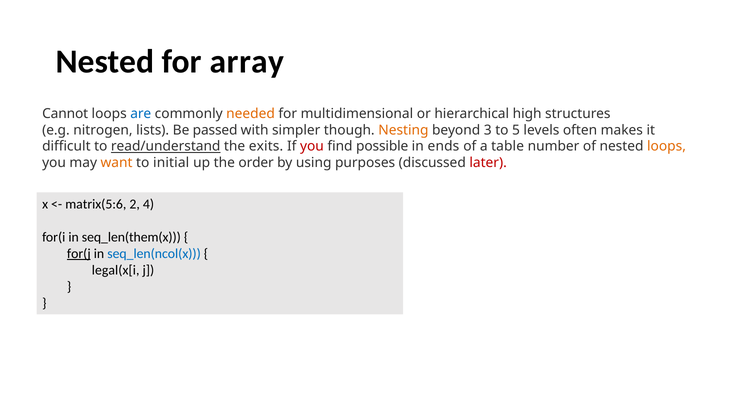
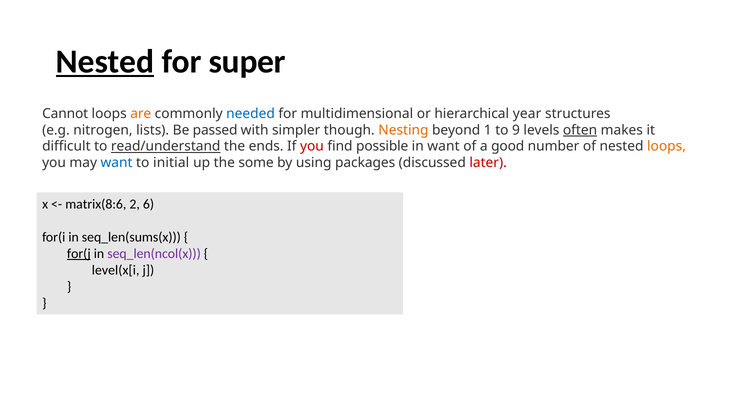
Nested underline: none -> present (105, 62)
array: array -> super (247, 62)
are colour: blue -> orange (141, 114)
needed colour: orange -> blue (251, 114)
high: high -> year (527, 114)
3: 3 -> 1 (488, 130)
5: 5 -> 9 (516, 130)
often underline: none -> present (580, 130)
exits: exits -> ends (266, 147)
in ends: ends -> want (443, 147)
table: table -> good (508, 147)
want colour: orange -> blue (117, 163)
order: order -> some (256, 163)
purposes: purposes -> packages (365, 163)
matrix(5:6: matrix(5:6 -> matrix(8:6 (96, 204)
4: 4 -> 6 (149, 204)
seq_len(them(x: seq_len(them(x -> seq_len(sums(x (131, 237)
seq_len(ncol(x colour: blue -> purple (154, 254)
legal(x[i: legal(x[i -> level(x[i (116, 270)
